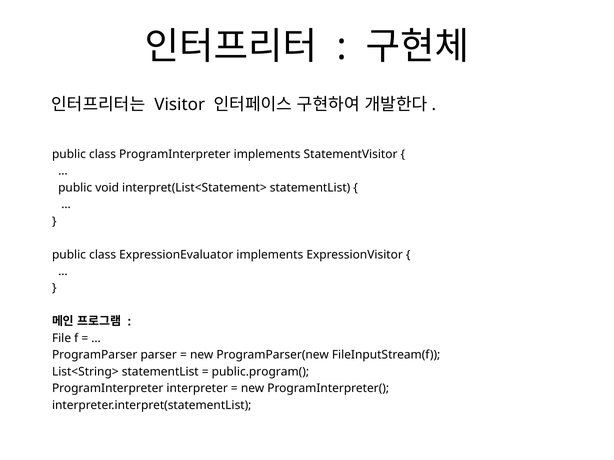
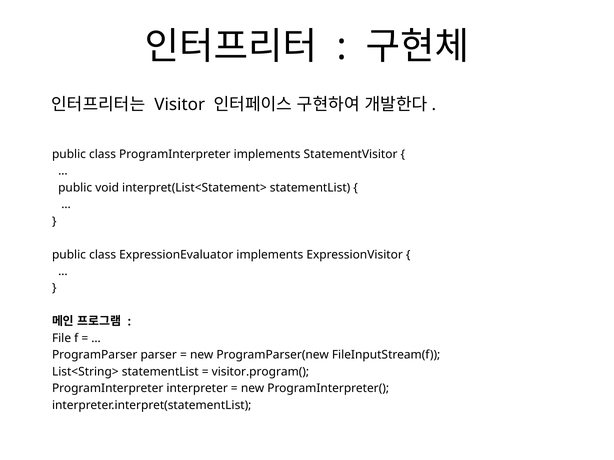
public.program(: public.program( -> visitor.program( (260, 372)
